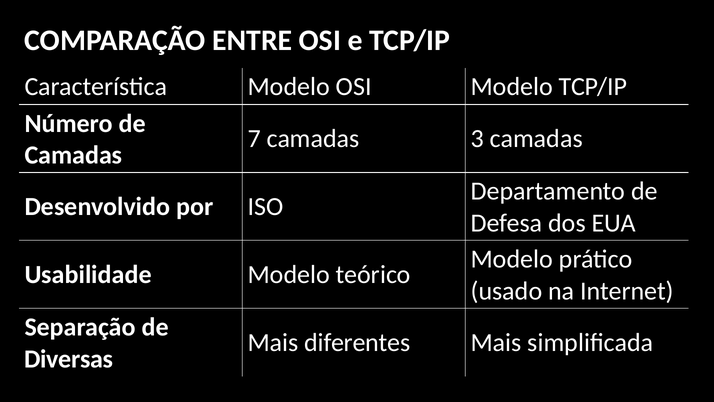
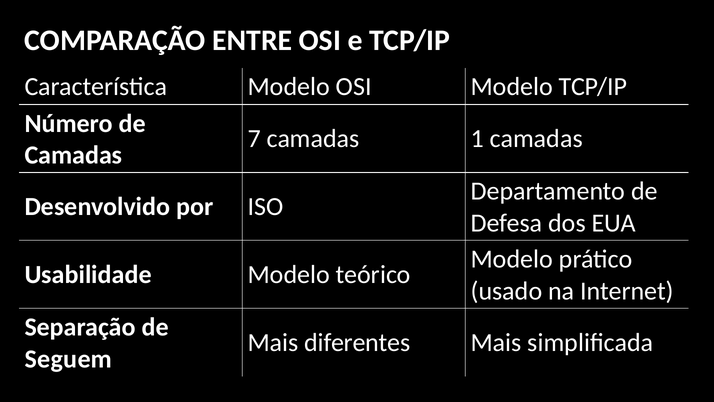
3: 3 -> 1 (477, 139)
Diversas: Diversas -> Seguem (68, 359)
